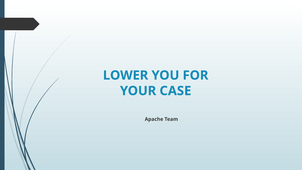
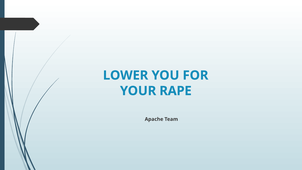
CASE: CASE -> RAPE (176, 91)
